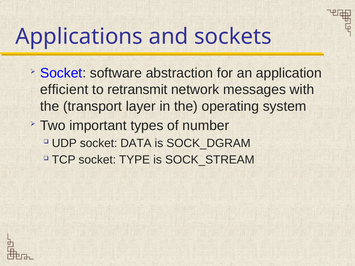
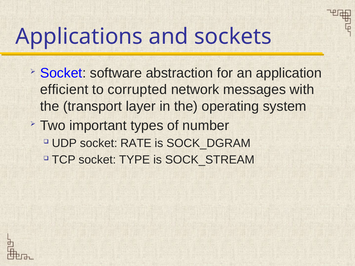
retransmit: retransmit -> corrupted (137, 90)
DATA: DATA -> RATE (136, 143)
